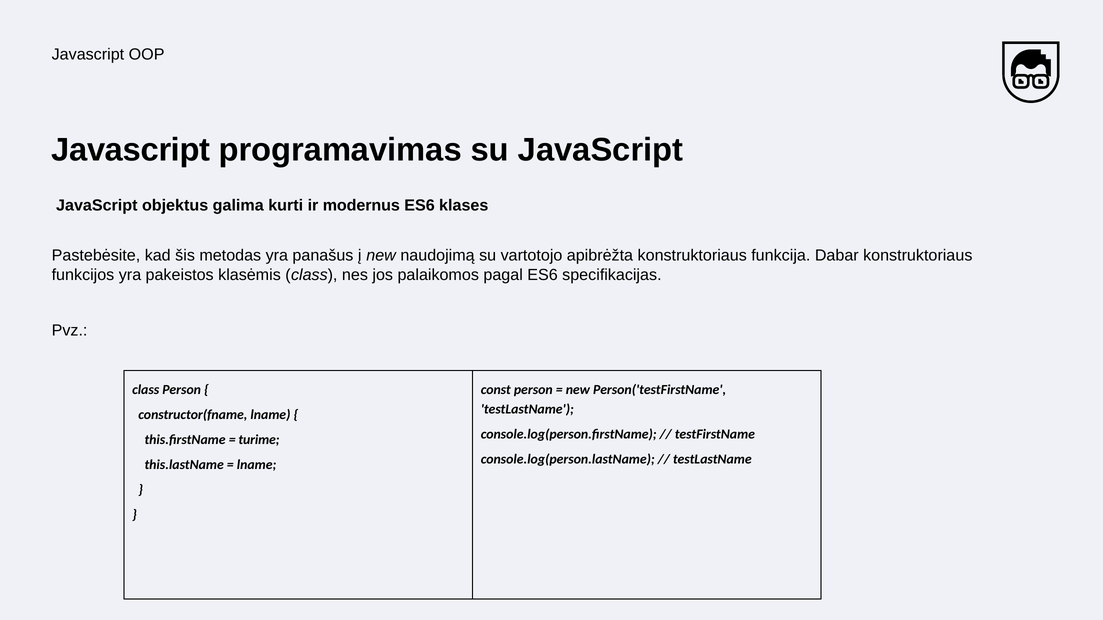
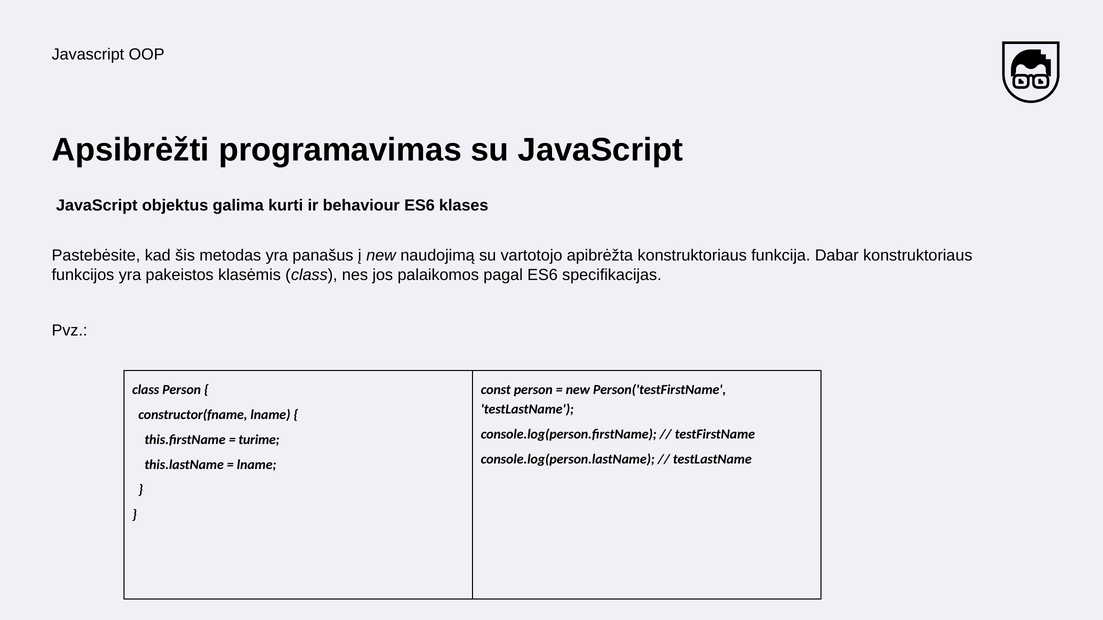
Javascript: Javascript -> Apsibrėžti (131, 150)
modernus: modernus -> behaviour (361, 206)
